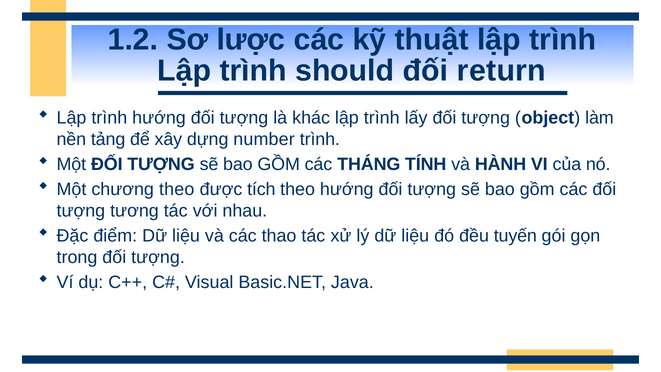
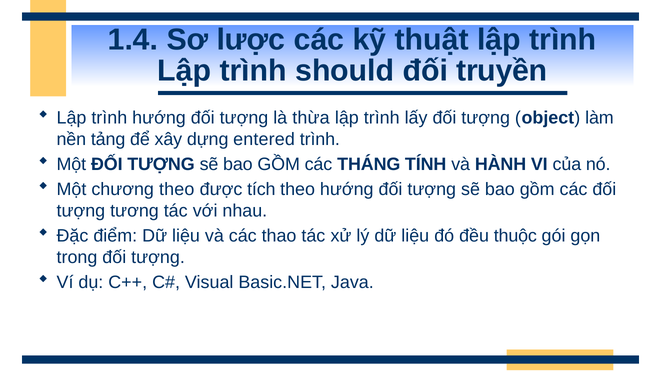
1.2: 1.2 -> 1.4 (133, 40)
return: return -> truyền (502, 70)
khác: khác -> thừa (311, 118)
number: number -> entered (264, 139)
tuyến: tuyến -> thuộc (515, 236)
